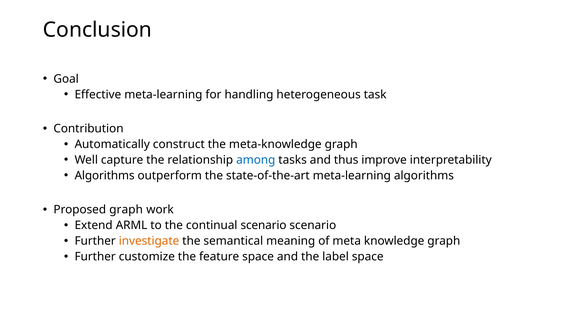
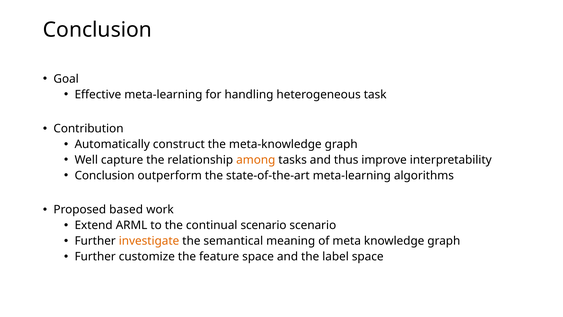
among colour: blue -> orange (256, 160)
Algorithms: Algorithms -> Conclusion (105, 175)
Proposed graph: graph -> based (126, 210)
